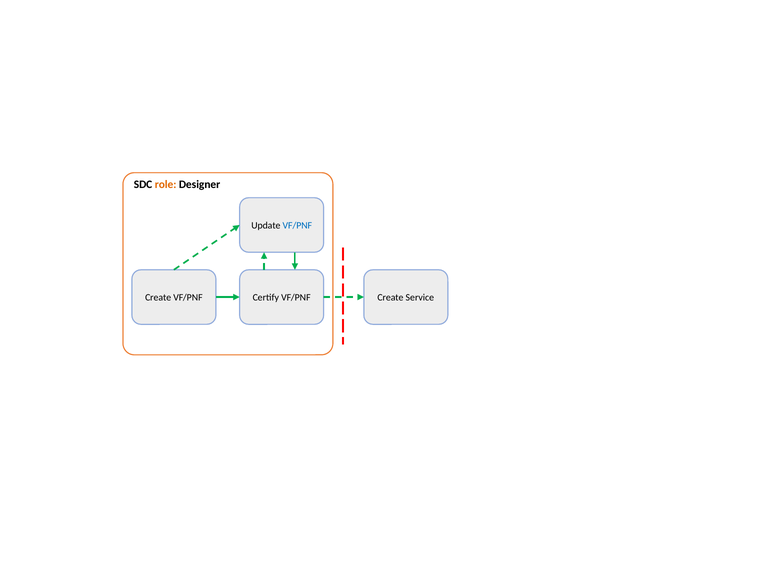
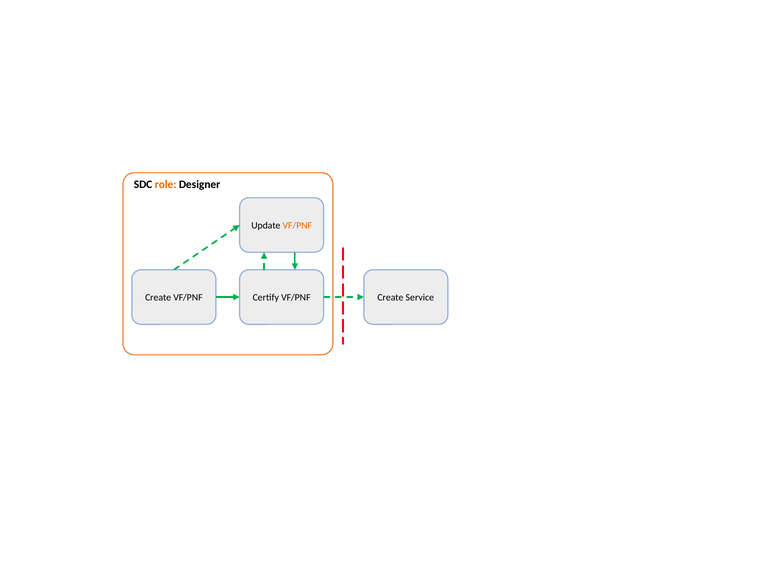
VF/PNF colour: blue -> orange (297, 225)
